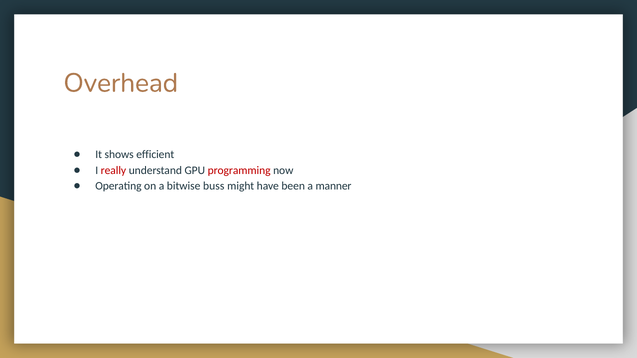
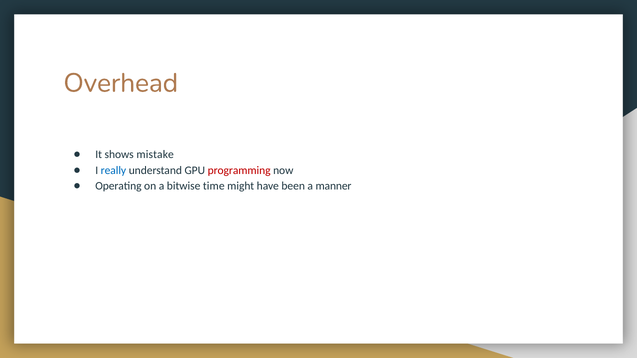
efficient: efficient -> mistake (155, 155)
really colour: red -> blue (113, 171)
buss: buss -> time (214, 186)
